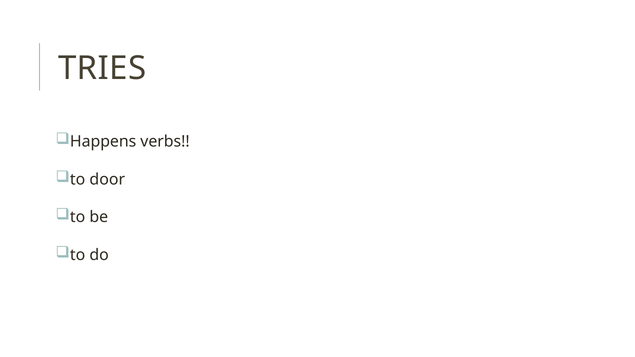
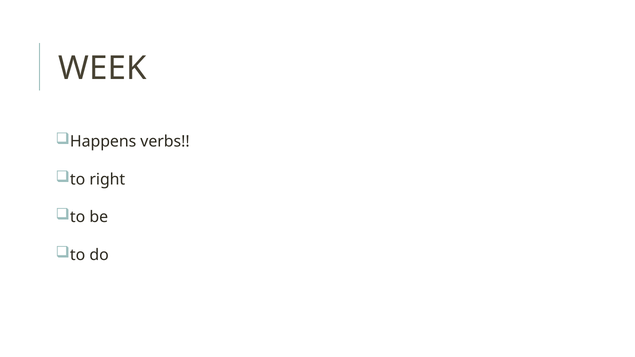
TRIES: TRIES -> WEEK (102, 68)
door: door -> right (107, 179)
